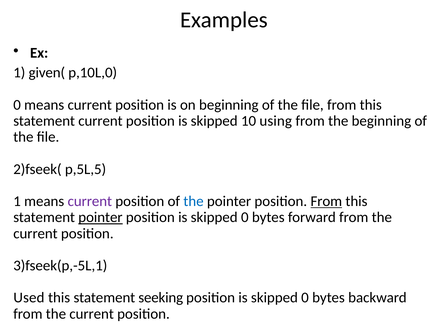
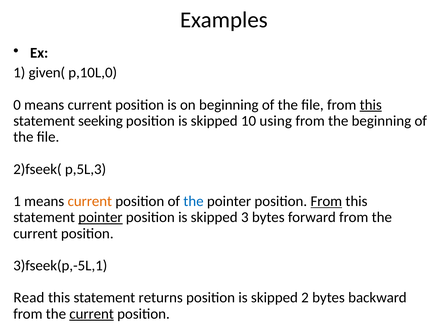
this underline: none -> present (371, 105)
statement current: current -> seeking (100, 121)
p,5L,5: p,5L,5 -> p,5L,3 (86, 169)
current colour: purple -> orange (90, 201)
0: 0 -> 3 (245, 218)
Used: Used -> Read (29, 298)
seeking: seeking -> returns (161, 298)
0: 0 -> 2 (305, 298)
current underline: none -> present (92, 314)
